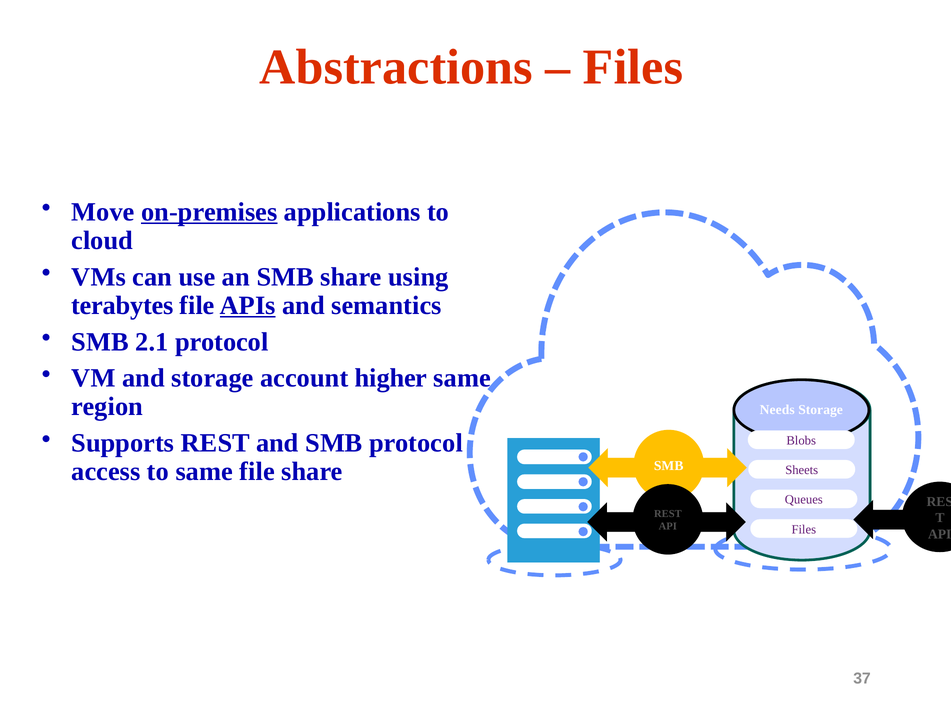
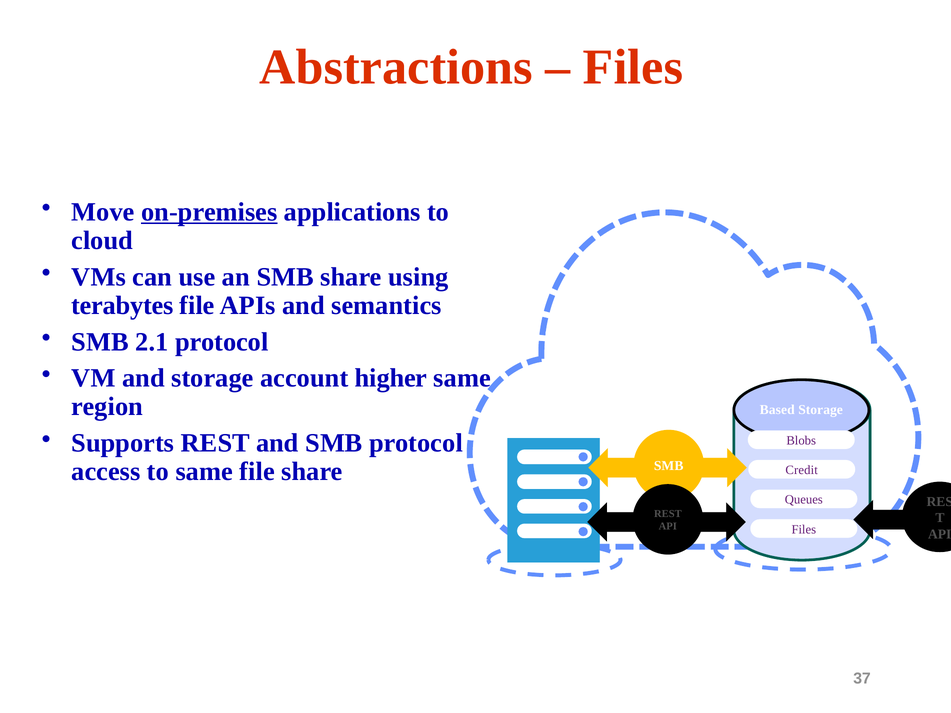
APIs underline: present -> none (248, 305)
Needs: Needs -> Based (777, 410)
Sheets: Sheets -> Credit (802, 470)
